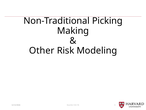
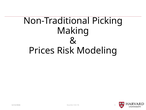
Other: Other -> Prices (42, 50)
